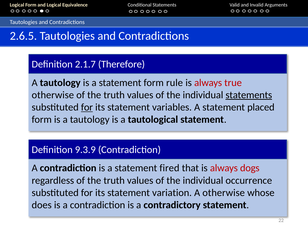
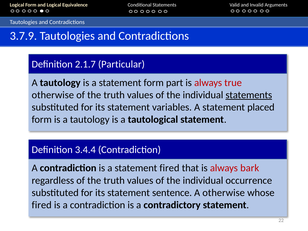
2.6.5: 2.6.5 -> 3.7.9 (23, 36)
Therefore: Therefore -> Particular (121, 64)
rule: rule -> part (175, 83)
for underline: present -> none (87, 107)
9.3.9: 9.3.9 -> 3.4.4 (85, 150)
dogs: dogs -> bark (250, 168)
variation: variation -> sentence (172, 193)
does: does -> fired (42, 205)
